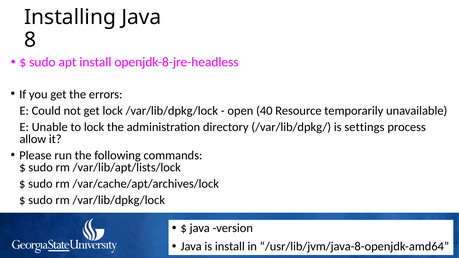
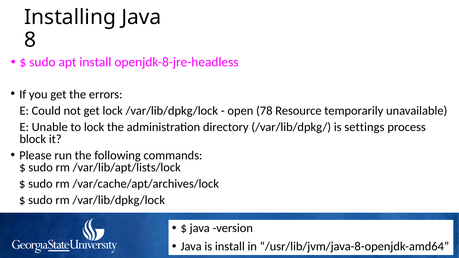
40: 40 -> 78 (264, 111)
allow: allow -> block (33, 139)
